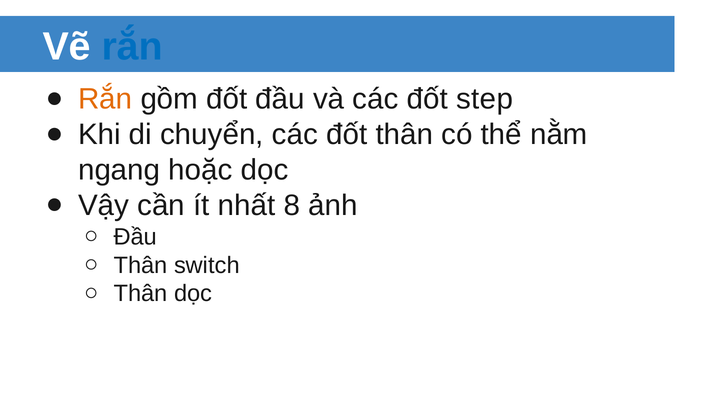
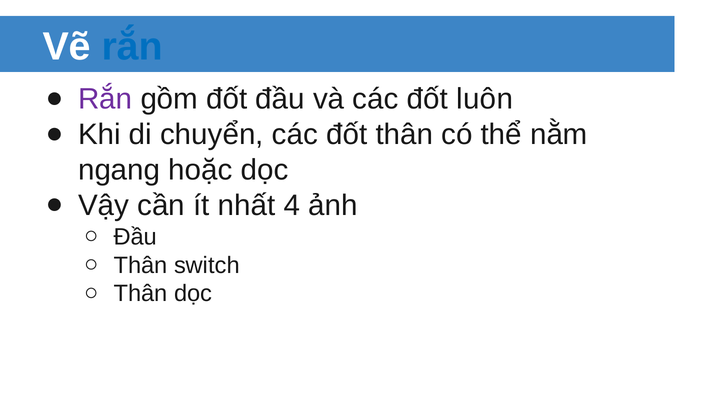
Rắn colour: orange -> purple (105, 99)
step: step -> luôn (485, 99)
8: 8 -> 4 (292, 206)
